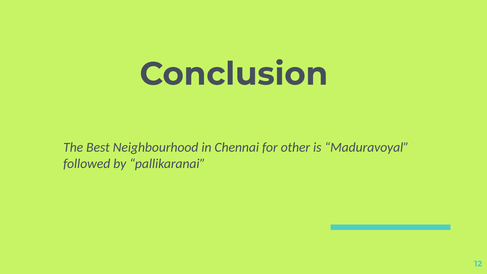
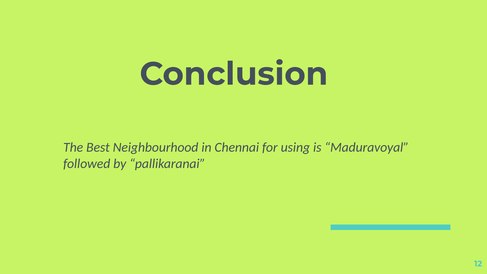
other: other -> using (295, 147)
